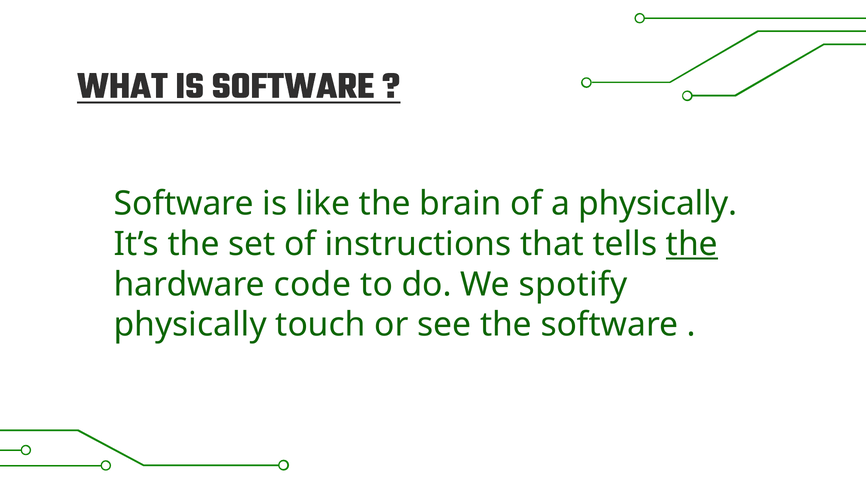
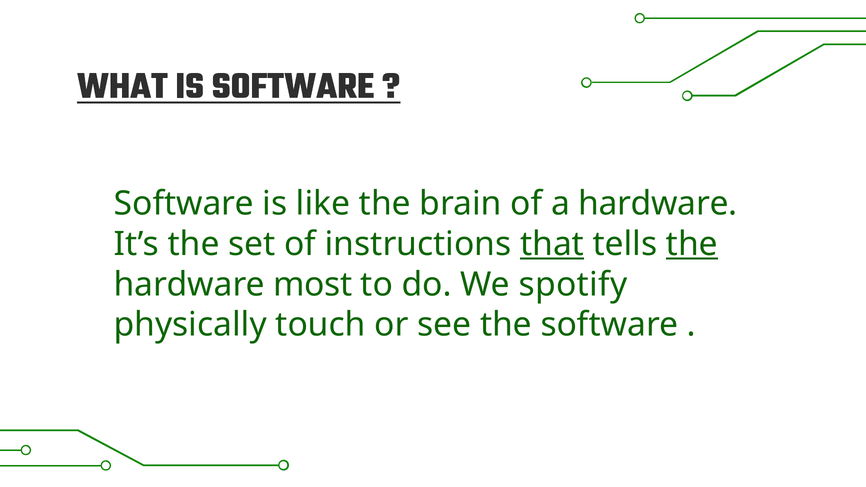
a physically: physically -> hardware (658, 204)
that underline: none -> present (552, 244)
code: code -> most (313, 284)
